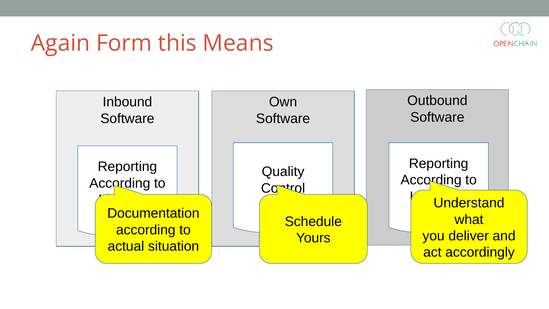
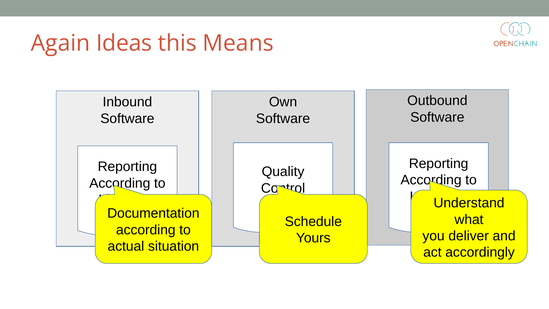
Form: Form -> Ideas (124, 43)
